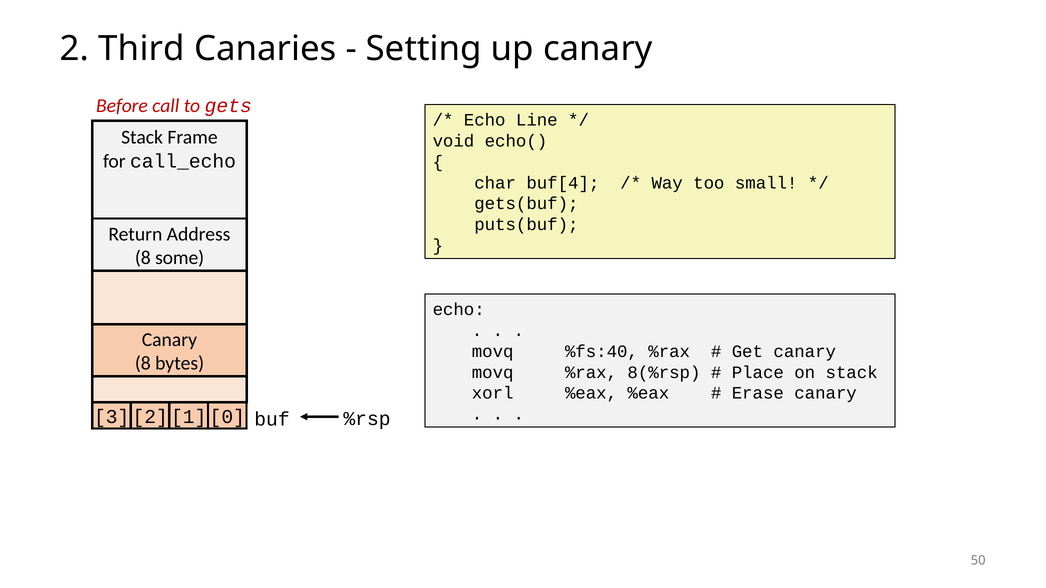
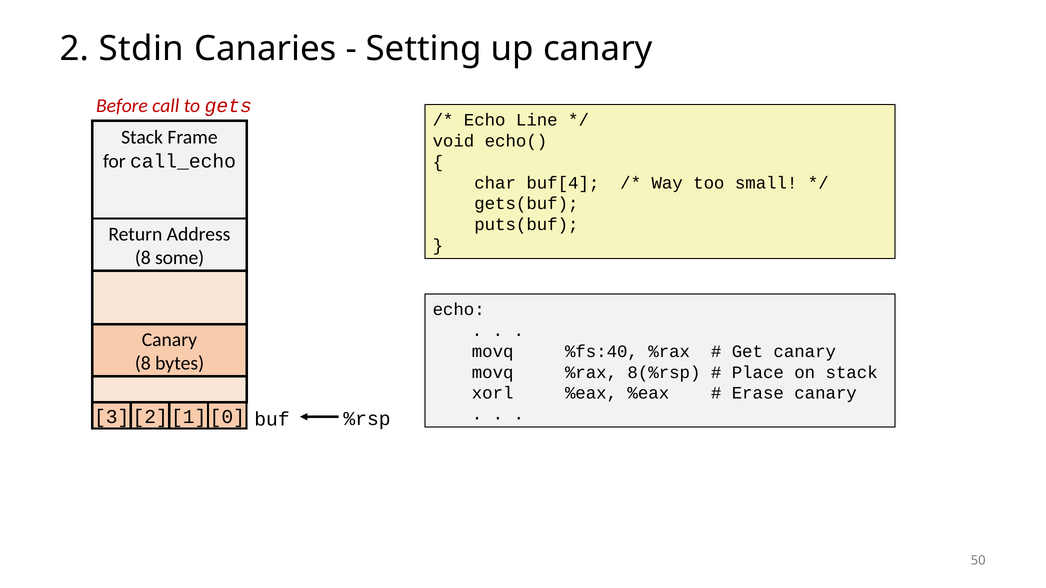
Third: Third -> Stdin (141, 49)
